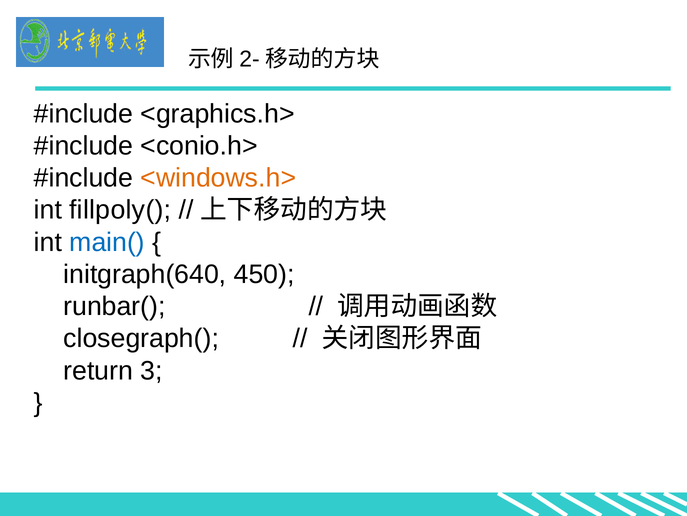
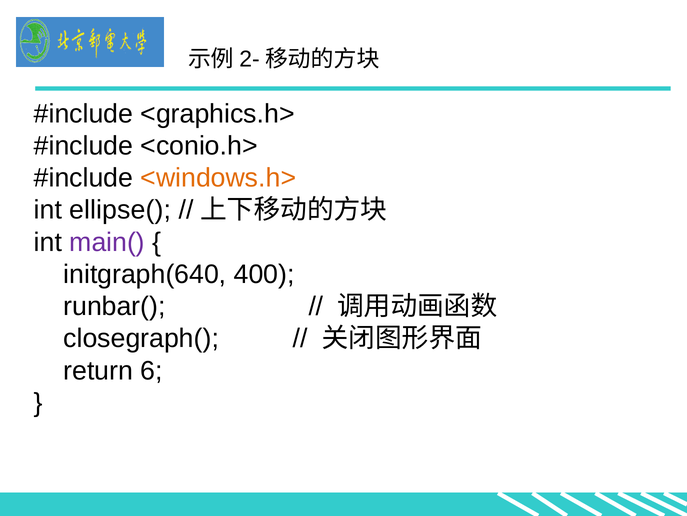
fillpoly(: fillpoly( -> ellipse( (120, 210)
main( colour: blue -> purple (107, 242)
450: 450 -> 400 (264, 274)
3: 3 -> 6 (151, 370)
